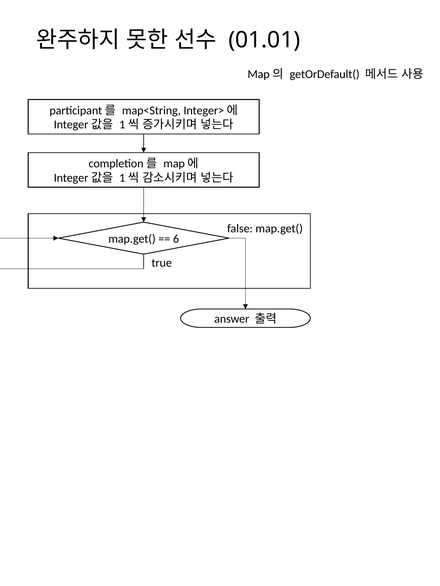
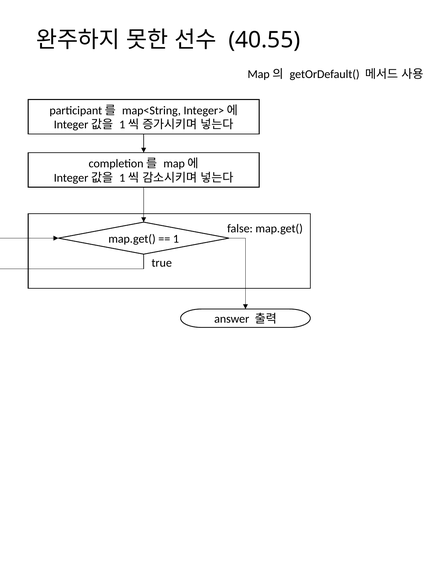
01.01: 01.01 -> 40.55 (264, 40)
6: 6 -> 1 (176, 239)
